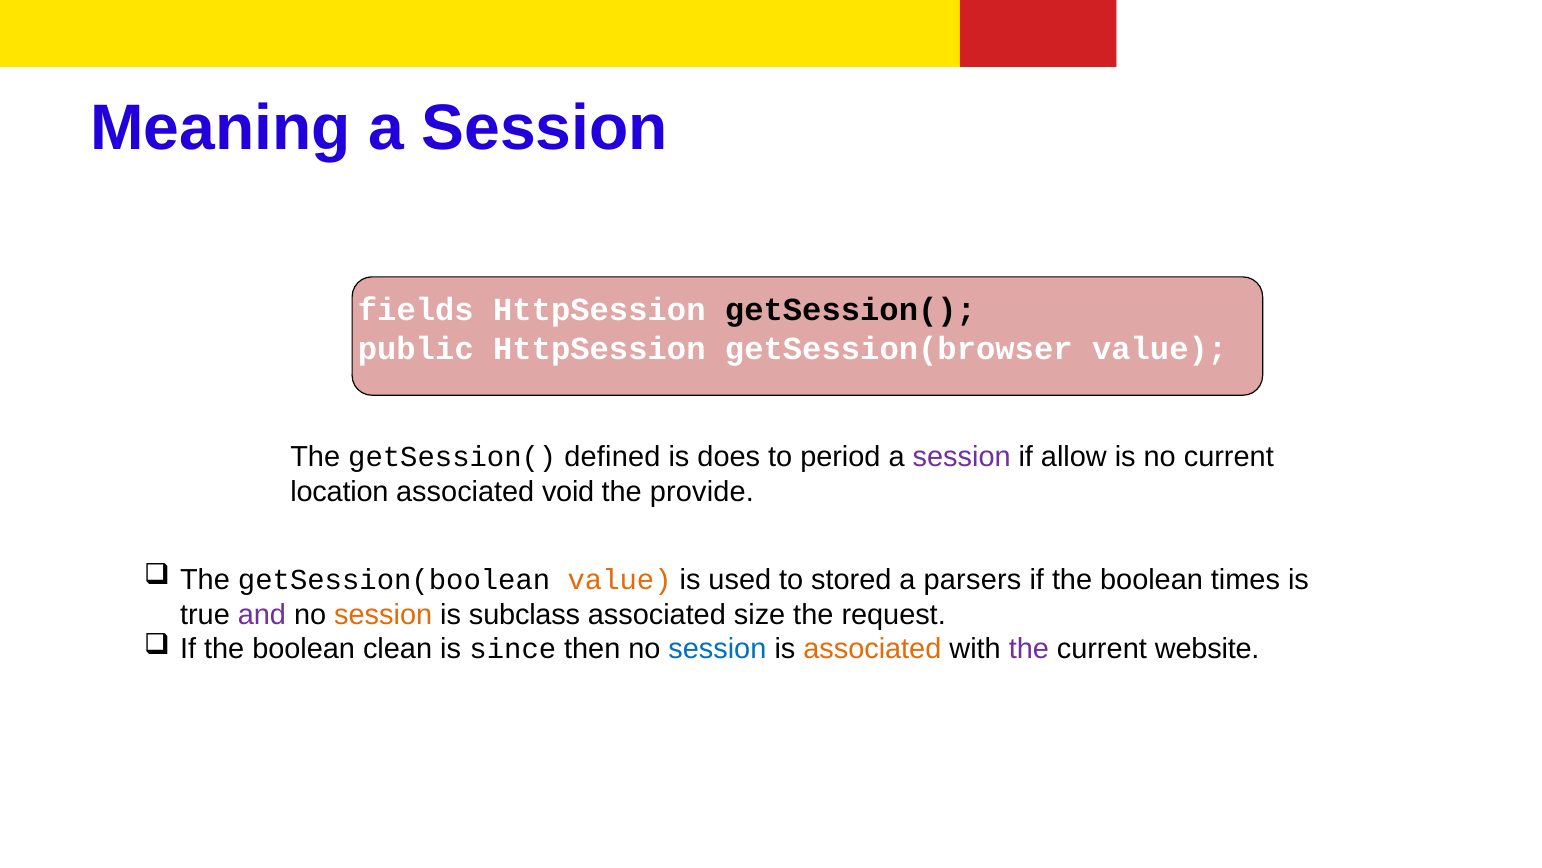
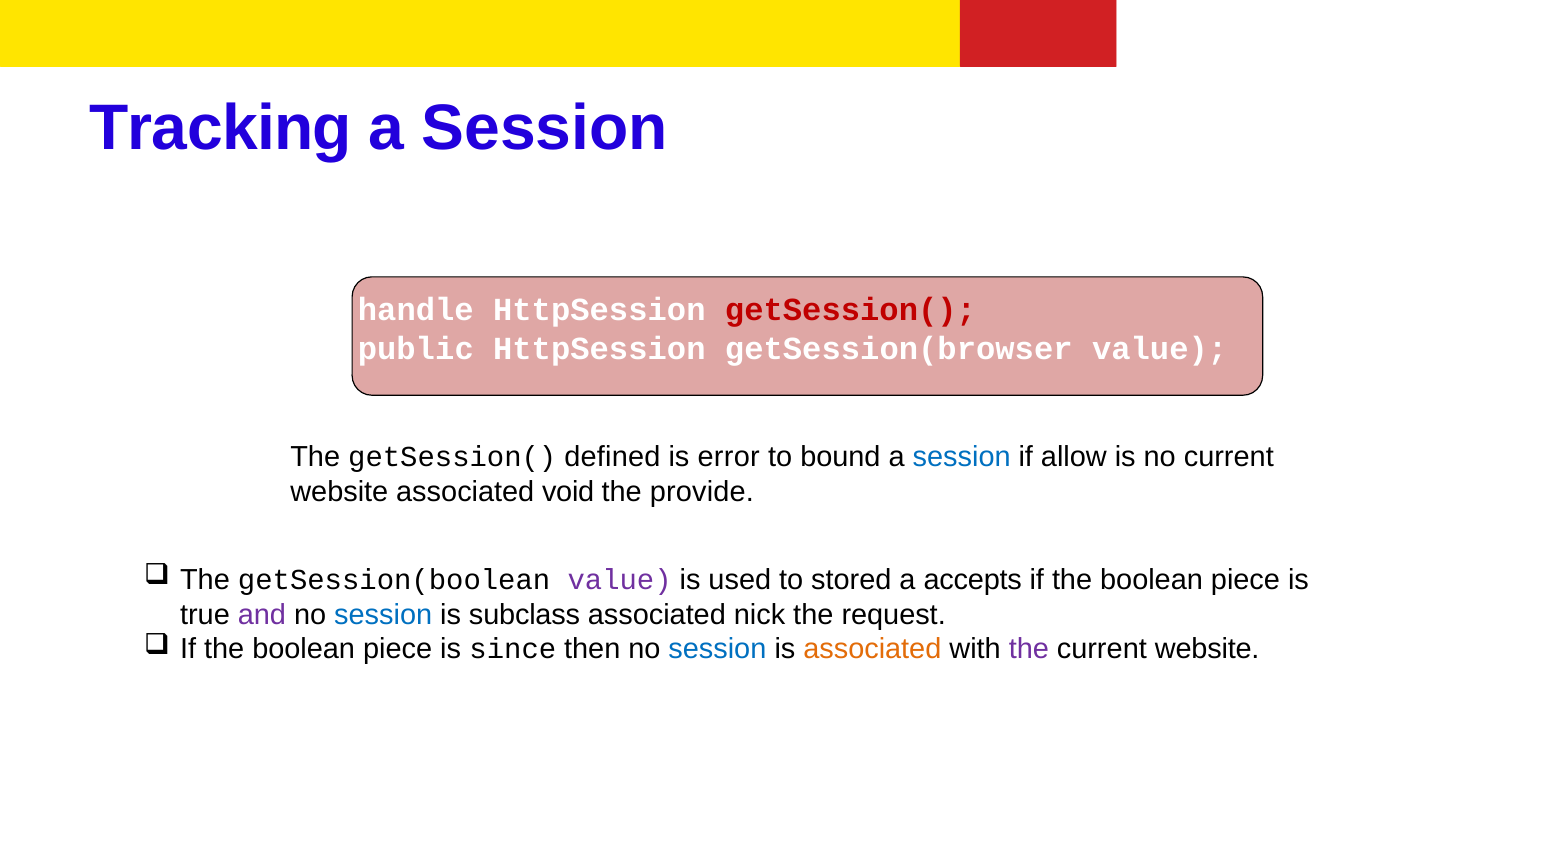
Meaning: Meaning -> Tracking (221, 128)
fields: fields -> handle (416, 310)
getSession( colour: black -> red (850, 310)
does: does -> error (729, 457)
period: period -> bound (840, 457)
session colour: purple -> blue (962, 457)
location: location -> website (339, 491)
value colour: orange -> purple (620, 580)
parsers: parsers -> accepts (973, 580)
times: times -> piece (1245, 580)
session colour: orange -> blue (383, 614)
size: size -> nick (760, 614)
clean: clean -> piece (398, 649)
